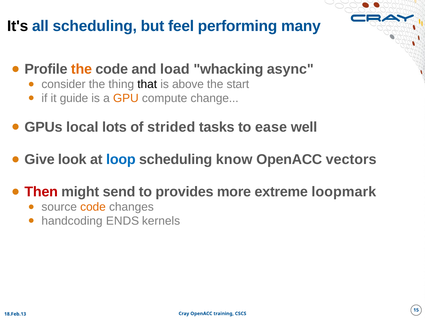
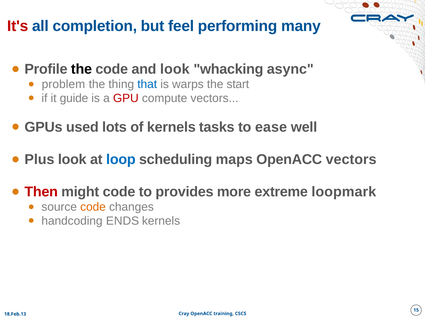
It's colour: black -> red (18, 26)
all scheduling: scheduling -> completion (95, 26)
the colour: orange -> black (81, 69)
and load: load -> look (175, 69)
consider: consider -> problem (63, 84)
that colour: black -> blue (147, 84)
above: above -> warps (188, 84)
GPU colour: orange -> red (126, 98)
compute change: change -> vectors (215, 98)
local: local -> used (82, 127)
of strided: strided -> kernels (171, 127)
Give: Give -> Plus (39, 159)
know: know -> maps (234, 159)
might send: send -> code (119, 192)
